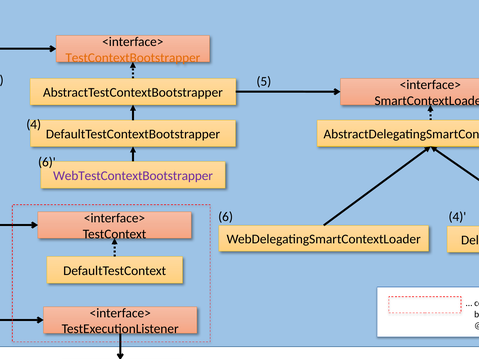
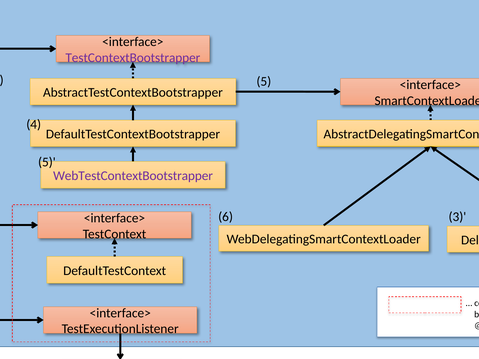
TestContextBootstrapper colour: orange -> purple (133, 58)
6: 6 -> 5 (47, 162)
6 4: 4 -> 3 (457, 217)
